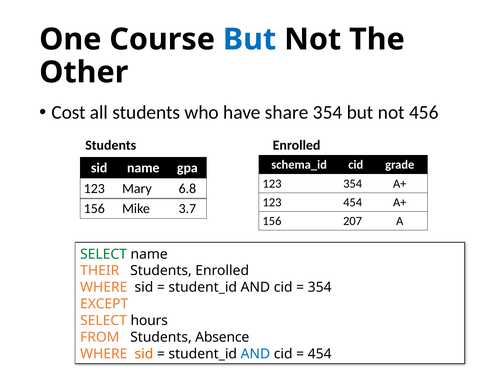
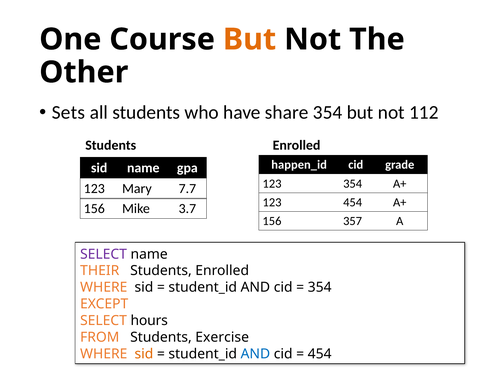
But colour: blue -> orange (250, 39)
Cost: Cost -> Sets (68, 112)
456: 456 -> 112 (424, 112)
schema_id: schema_id -> happen_id (299, 165)
6.8: 6.8 -> 7.7 (187, 189)
207: 207 -> 357 (353, 221)
SELECT colour: green -> purple (104, 254)
Absence: Absence -> Exercise (222, 337)
